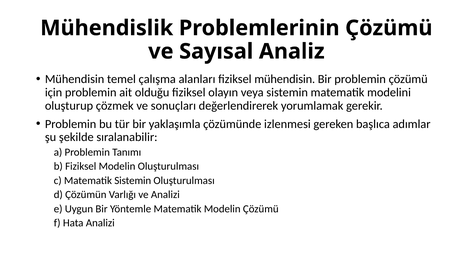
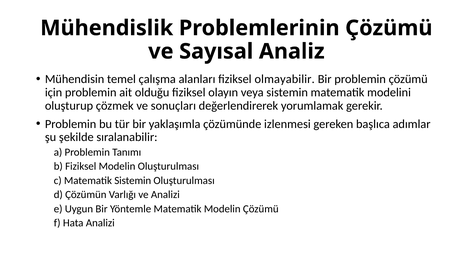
fiziksel mühendisin: mühendisin -> olmayabilir (285, 79)
